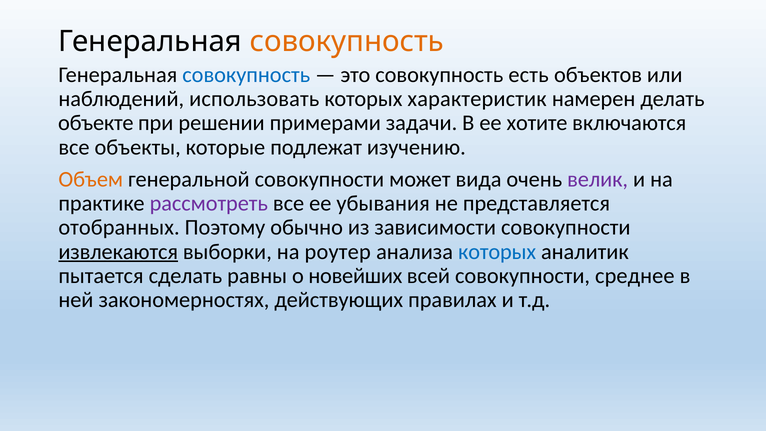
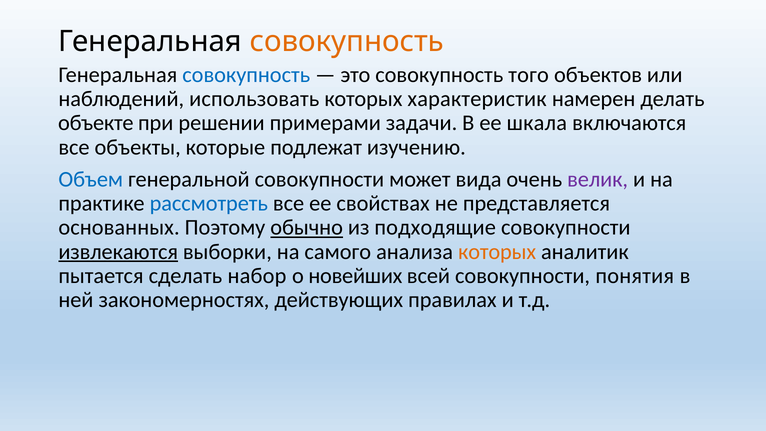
есть: есть -> того (529, 75)
хотите: хотите -> шкала (537, 123)
Объем colour: orange -> blue (91, 179)
рассмотреть colour: purple -> blue (209, 203)
убывания: убывания -> свойствах (383, 203)
отобранных: отобранных -> основанных (119, 228)
обычно underline: none -> present (307, 228)
зависимости: зависимости -> подходящие (435, 228)
роутер: роутер -> самого (338, 252)
которых colour: blue -> orange (497, 252)
равны: равны -> набор (257, 276)
среднее: среднее -> понятия (635, 276)
